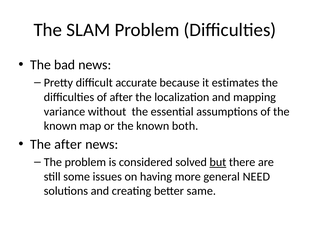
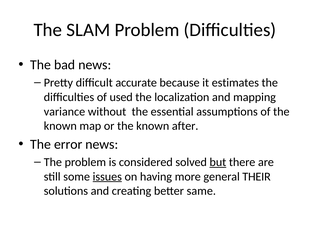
of after: after -> used (121, 97)
both: both -> after (185, 126)
The after: after -> error (68, 145)
issues underline: none -> present (107, 177)
NEED: NEED -> THEIR (256, 177)
